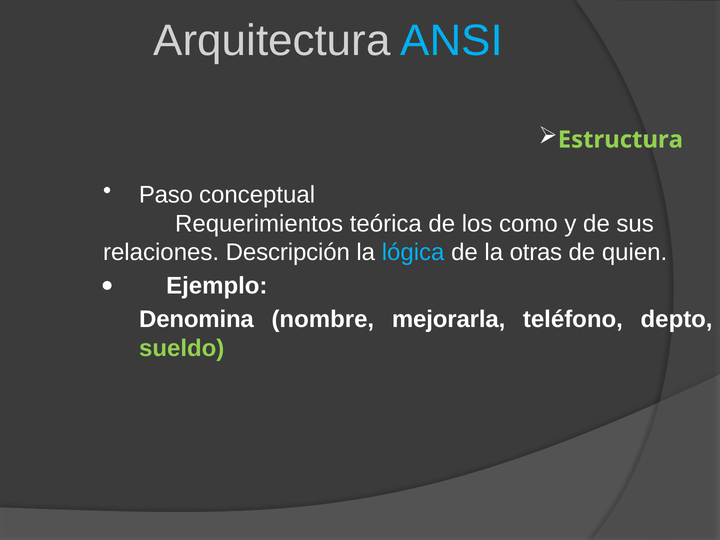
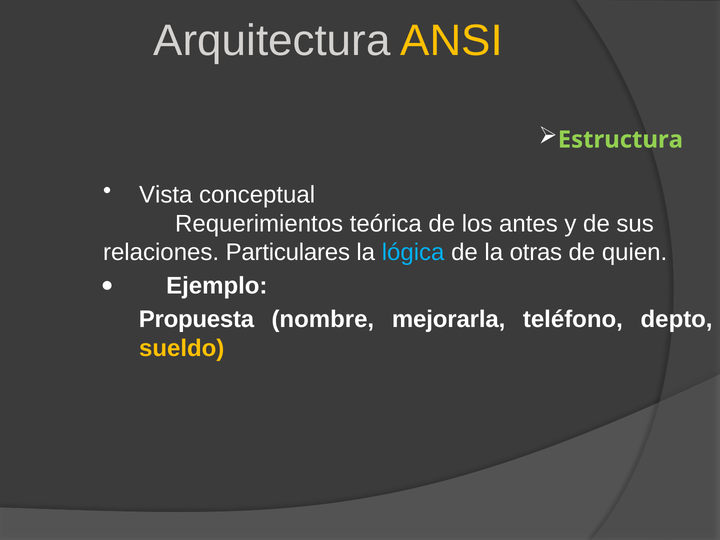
ANSI colour: light blue -> yellow (452, 41)
Paso: Paso -> Vista (166, 195)
como: como -> antes (528, 224)
Descripción: Descripción -> Particulares (288, 252)
Denomina: Denomina -> Propuesta (197, 320)
sueldo colour: light green -> yellow (182, 348)
